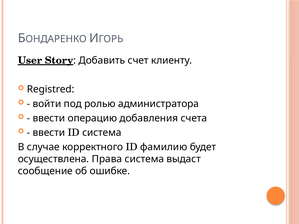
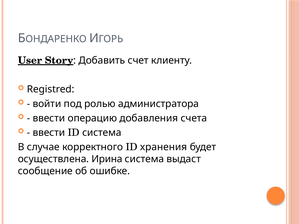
фамилию: фамилию -> хранения (164, 147)
Права: Права -> Ирина (107, 159)
